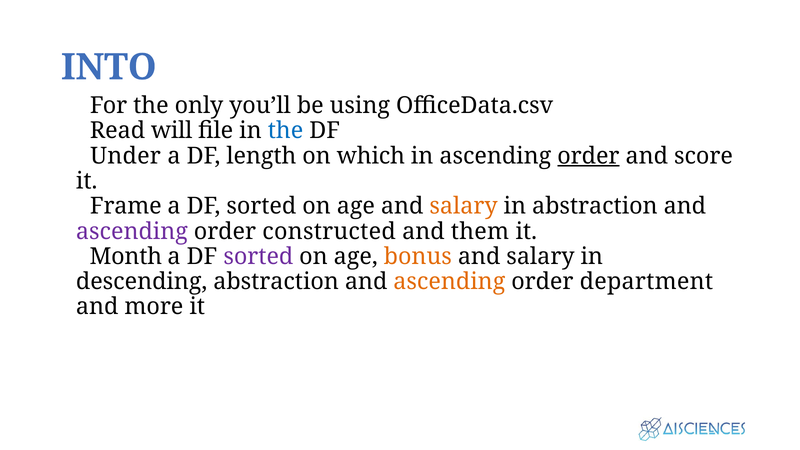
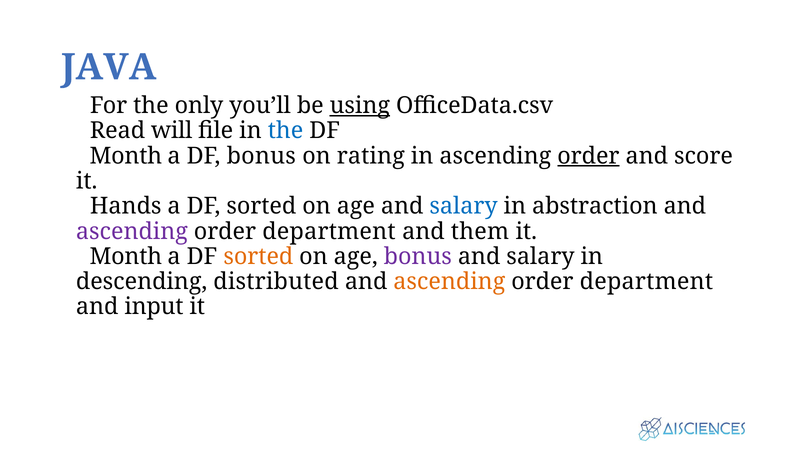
INTO: INTO -> JAVA (109, 67)
using underline: none -> present (360, 106)
Under: Under -> Month (126, 156)
DF length: length -> bonus (261, 156)
which: which -> rating (371, 156)
Frame: Frame -> Hands (126, 206)
salary colour: orange -> blue (464, 206)
constructed: constructed -> department (329, 231)
sorted colour: purple -> orange (258, 256)
bonus colour: orange -> purple (418, 256)
descending abstraction: abstraction -> distributed (276, 282)
more: more -> input (154, 307)
